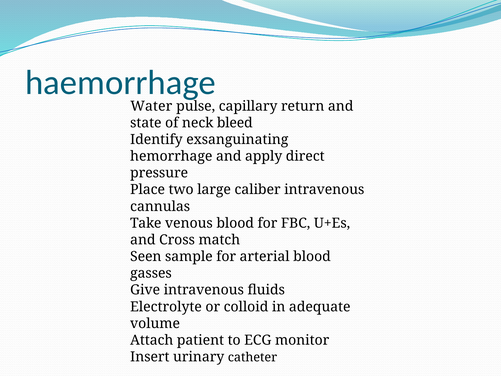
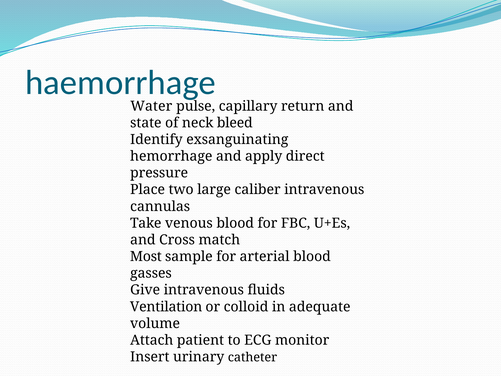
Seen: Seen -> Most (146, 256)
Electrolyte: Electrolyte -> Ventilation (166, 307)
